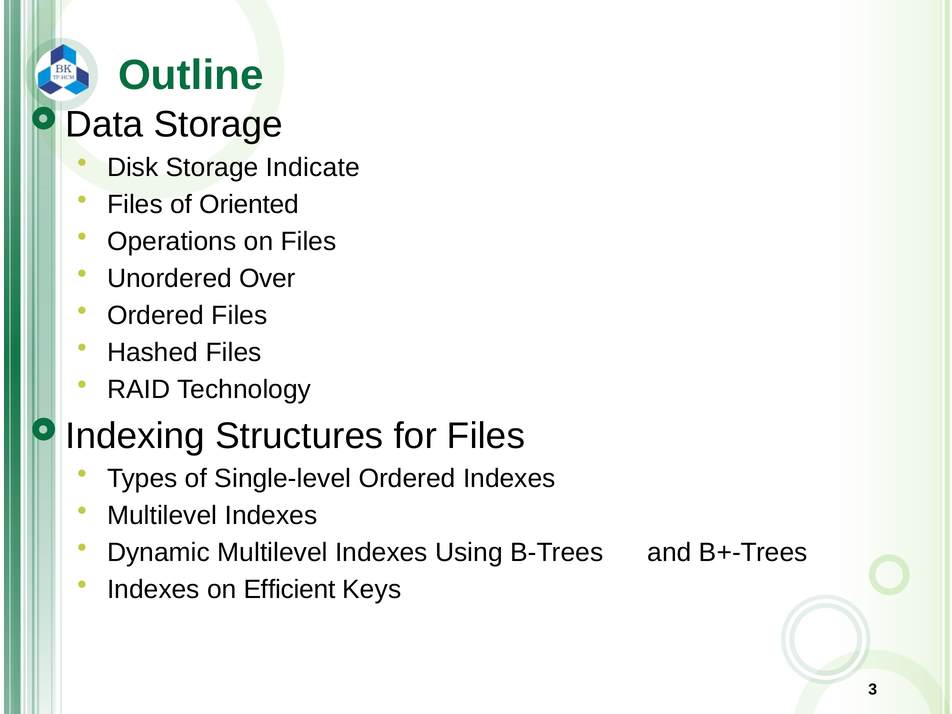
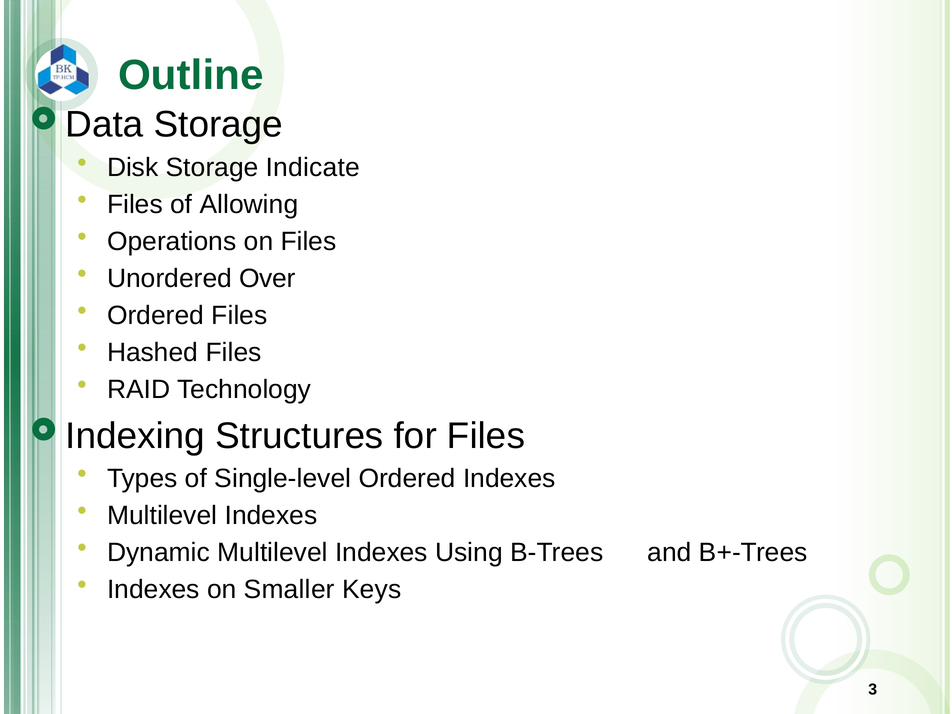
Oriented: Oriented -> Allowing (249, 204)
Efficient: Efficient -> Smaller (289, 590)
